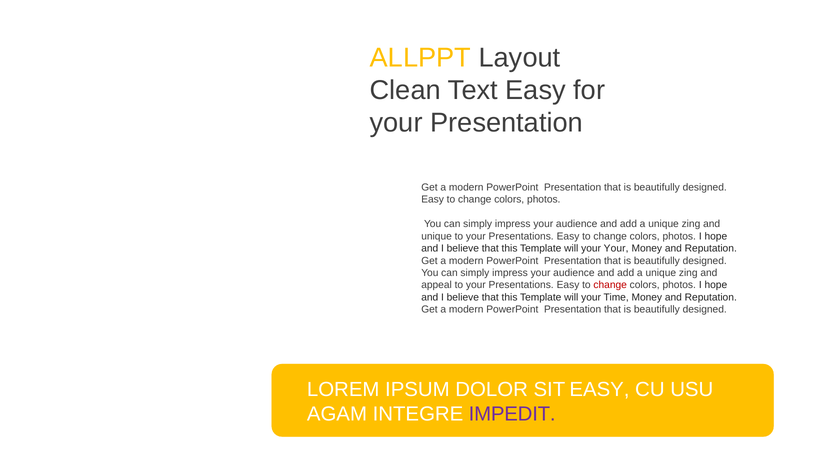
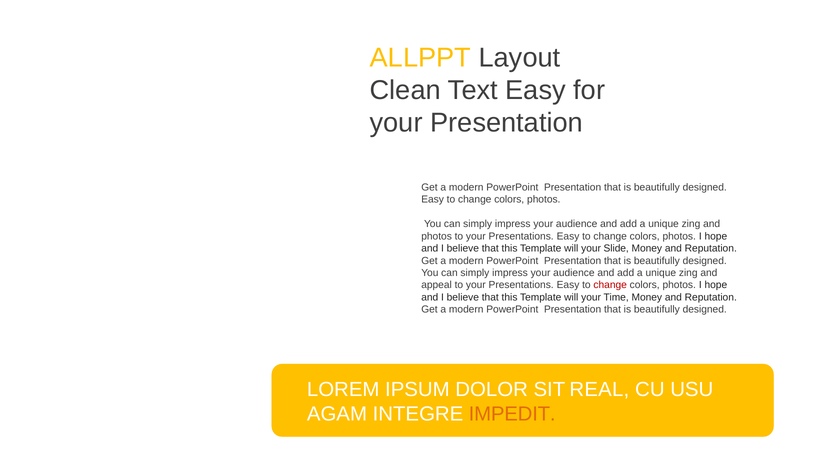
unique: unique -> photos (437, 236)
your Your: Your -> Slide (616, 248)
SIT EASY: EASY -> REAL (599, 389)
IMPEDIT colour: purple -> orange (512, 414)
